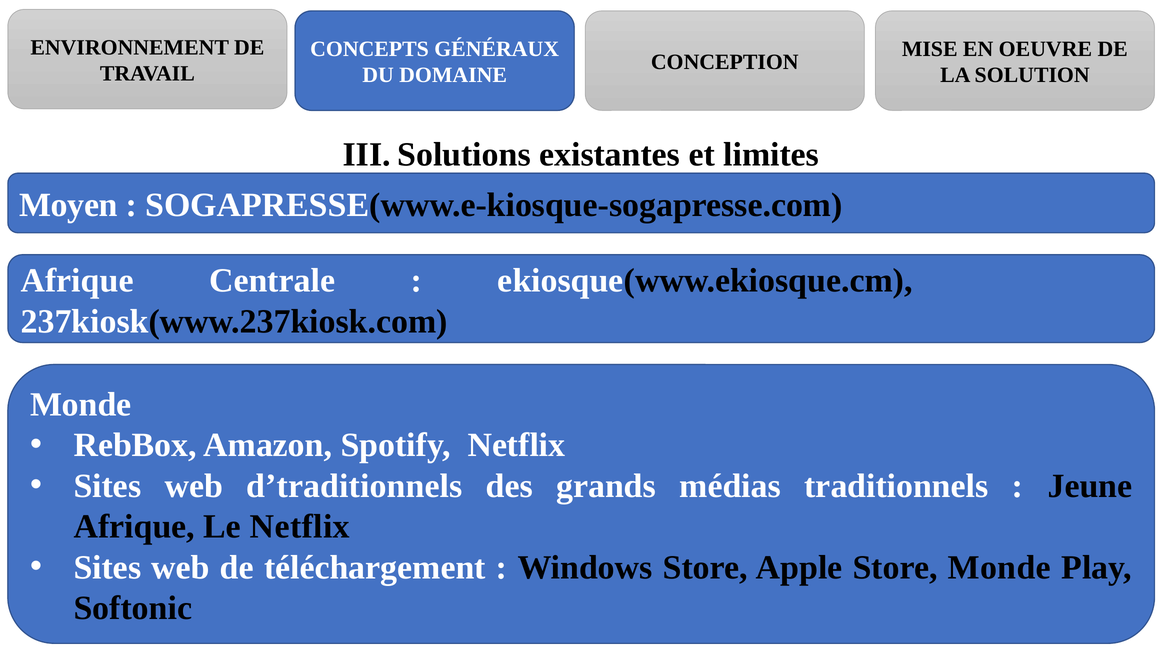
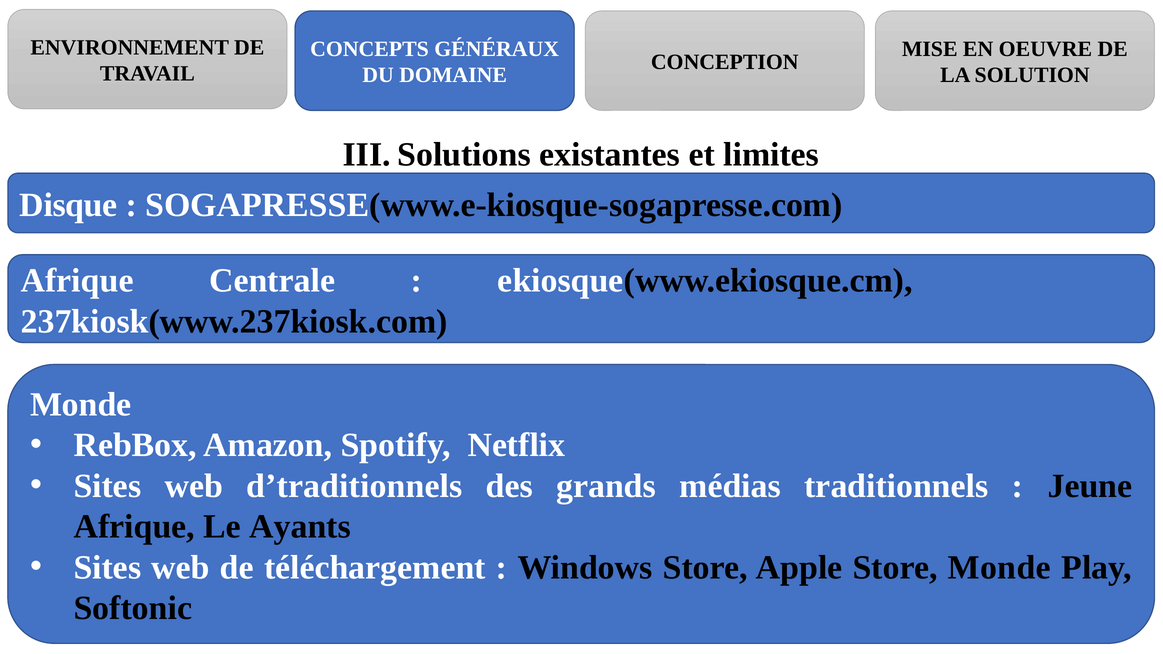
Moyen: Moyen -> Disque (68, 205)
Le Netflix: Netflix -> Ayants (300, 527)
